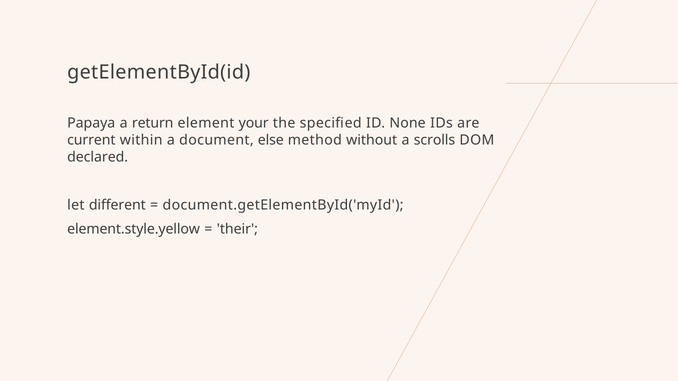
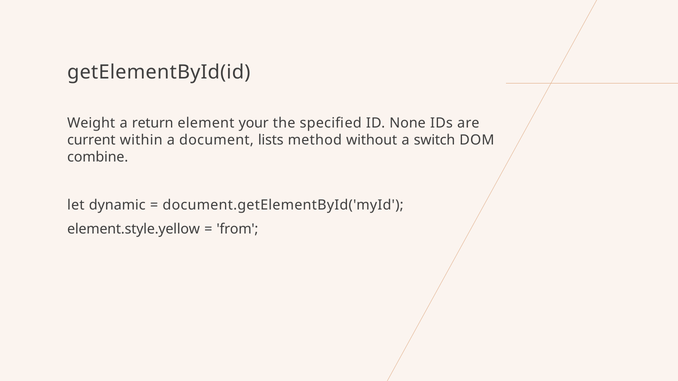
Papaya: Papaya -> Weight (91, 123)
else: else -> lists (271, 140)
scrolls: scrolls -> switch (435, 140)
declared: declared -> combine (98, 157)
different: different -> dynamic (117, 205)
their: their -> from (237, 229)
